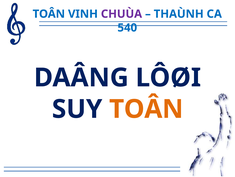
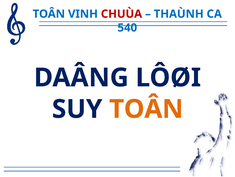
CHUÙA colour: purple -> red (121, 14)
